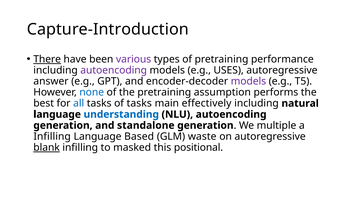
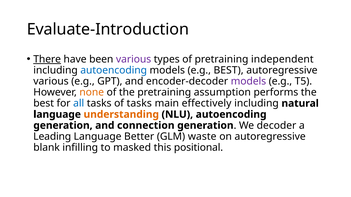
Capture-Introduction: Capture-Introduction -> Evaluate-Introduction (108, 29)
performance: performance -> independent (282, 59)
autoencoding colour: purple -> blue (114, 70)
e.g USES: USES -> BEST (229, 70)
answer: answer -> various (51, 81)
none colour: blue -> orange (92, 93)
understanding colour: blue -> orange (121, 115)
standalone: standalone -> connection (146, 126)
multiple: multiple -> decoder (277, 126)
Infilling: Infilling -> Leading (52, 137)
Based: Based -> Better (139, 137)
blank underline: present -> none (47, 148)
